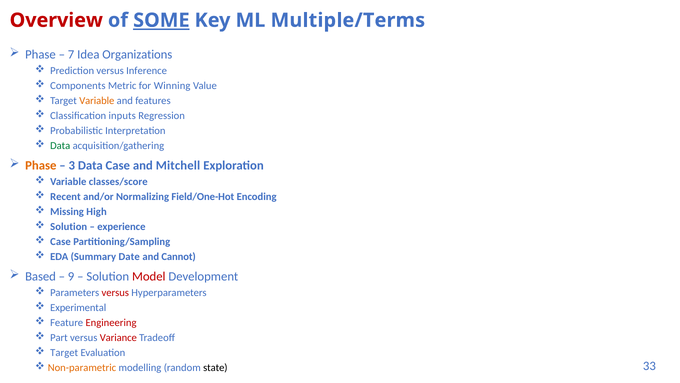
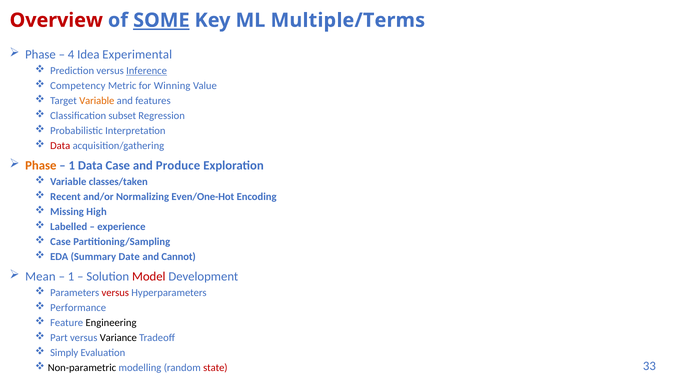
7: 7 -> 4 (71, 54)
Organizations: Organizations -> Experimental (137, 54)
Inference underline: none -> present (147, 70)
Components: Components -> Competency (78, 85)
inputs: inputs -> subset (122, 115)
Data colour: green -> red (60, 146)
3: 3 -> 1 (72, 165)
Mitchell: Mitchell -> Produce (178, 165)
classes/score: classes/score -> classes/taken (118, 181)
Field/One-Hot: Field/One-Hot -> Even/One-Hot (203, 196)
Solution: Solution -> Labelled (69, 226)
Based: Based -> Mean (40, 276)
9: 9 -> 1 (71, 276)
Experimental: Experimental -> Performance (78, 307)
Engineering colour: red -> black (111, 322)
Variance colour: red -> black (118, 337)
Target: Target -> Simply (64, 352)
Non-parametric colour: orange -> black (82, 367)
state colour: black -> red (215, 367)
